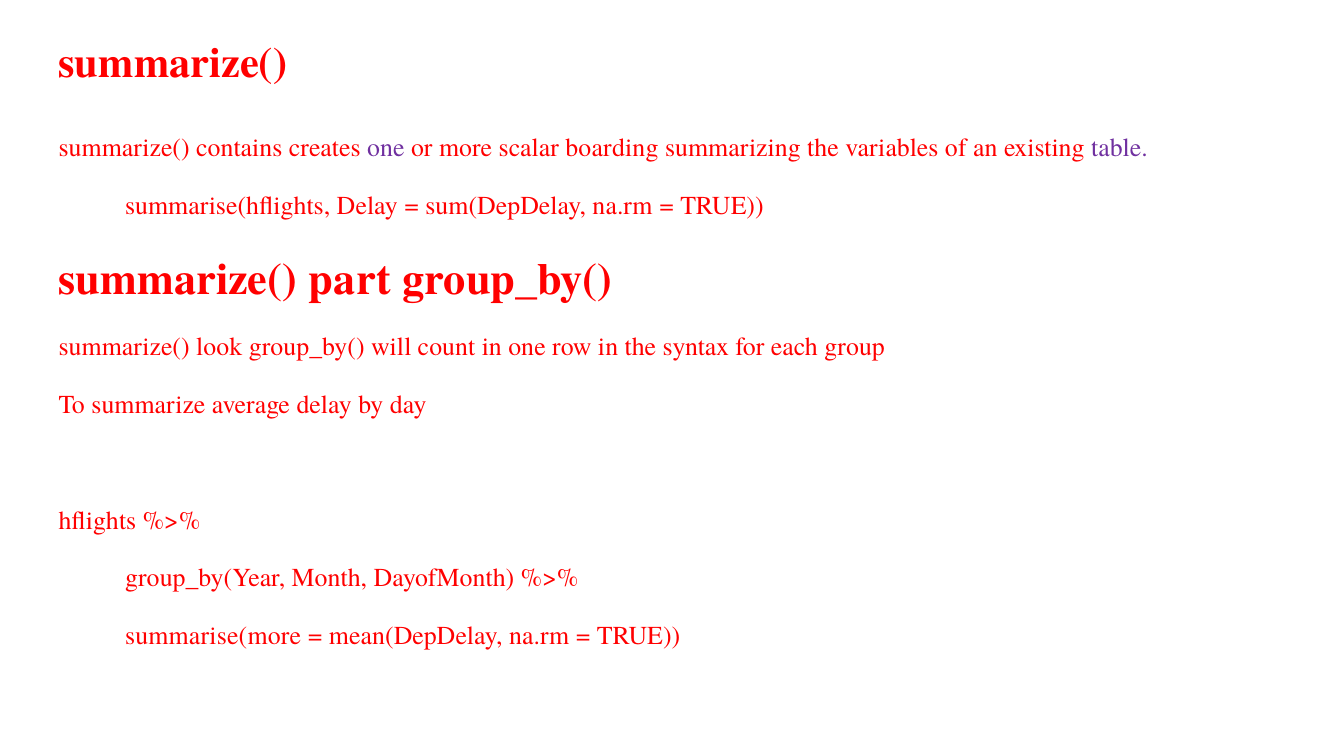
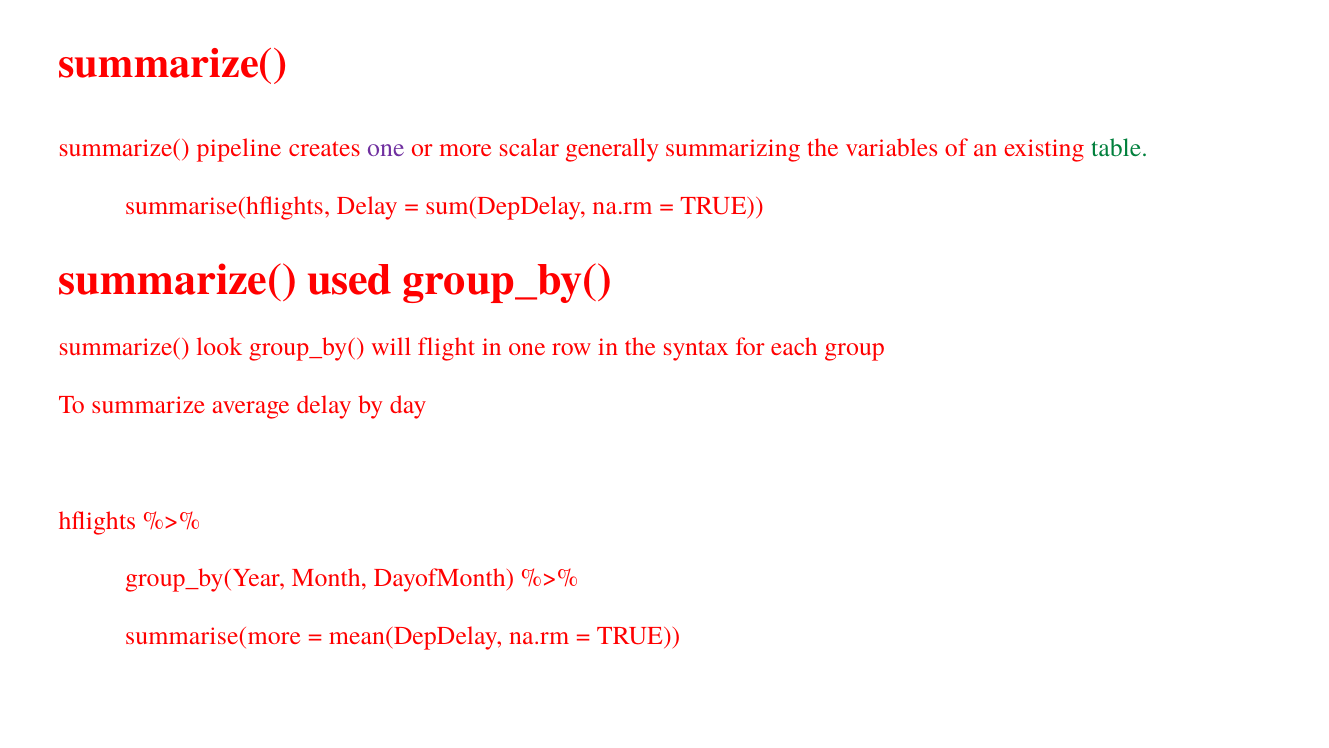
contains: contains -> pipeline (239, 148)
boarding: boarding -> generally (612, 148)
table colour: purple -> green (1119, 148)
part: part -> used (350, 279)
count: count -> flight (446, 347)
